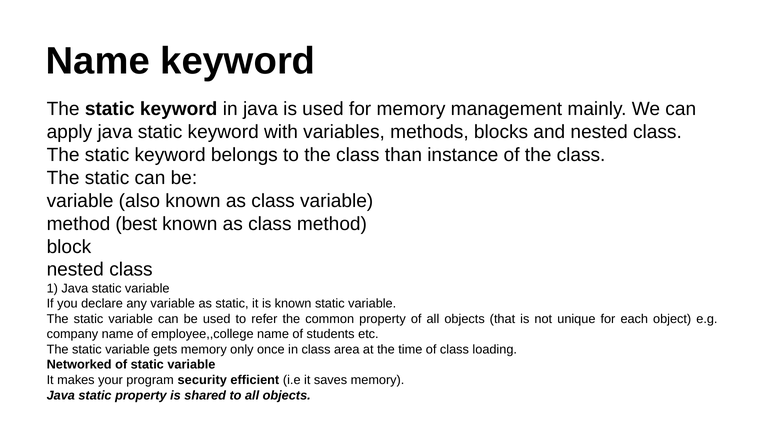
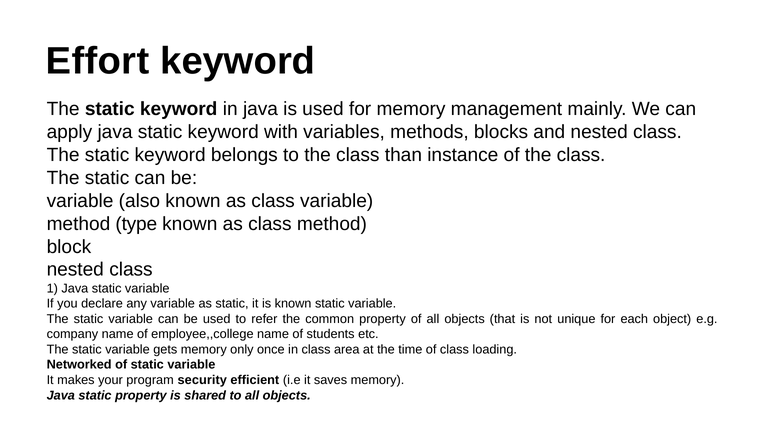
Name: Name -> Effort (98, 61)
best: best -> type (136, 224)
